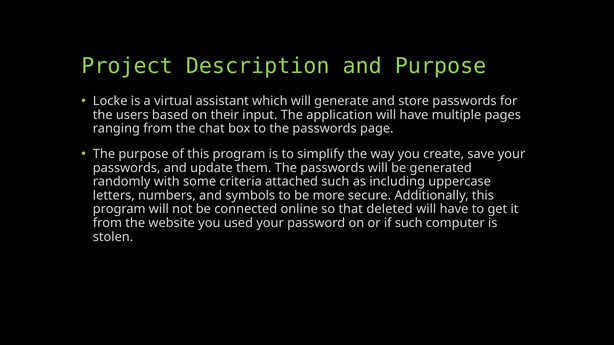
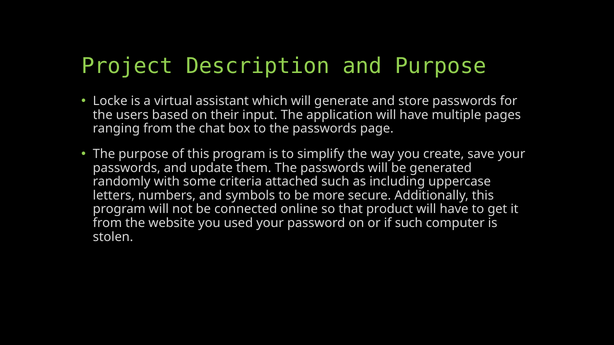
deleted: deleted -> product (390, 209)
